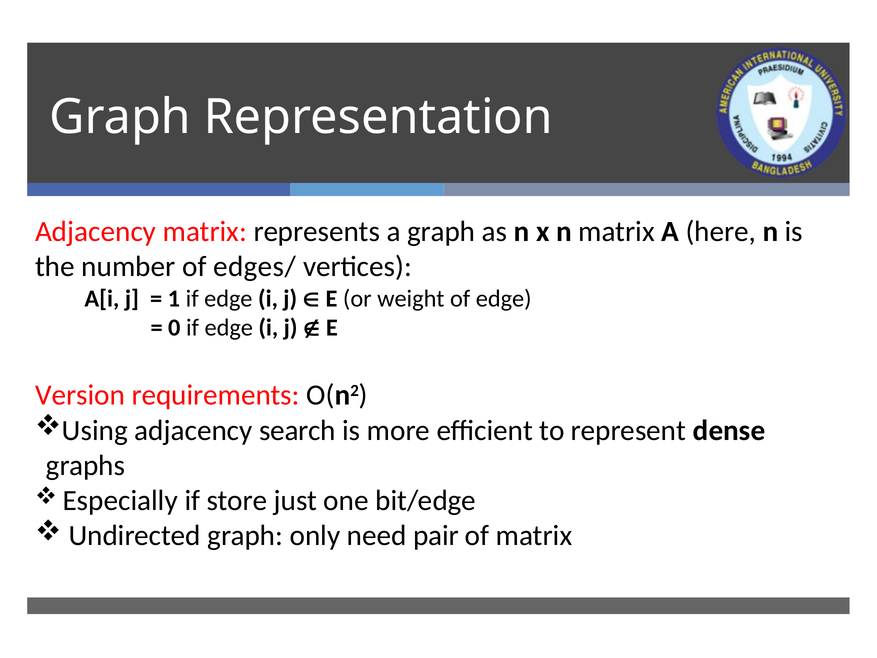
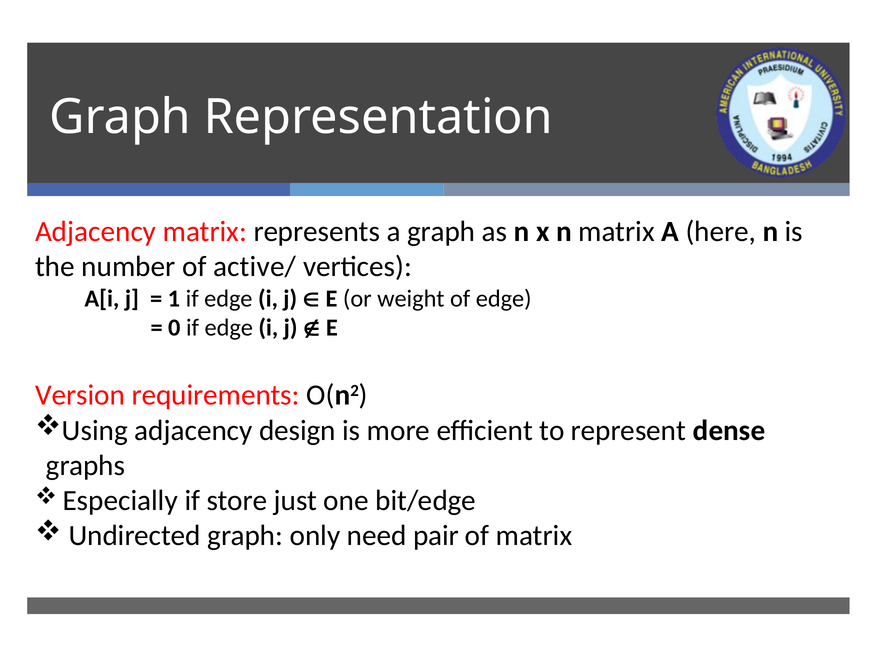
edges/: edges/ -> active/ (255, 267)
search: search -> design (297, 430)
